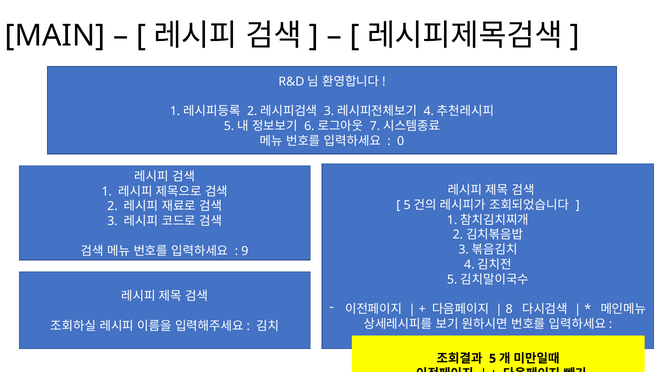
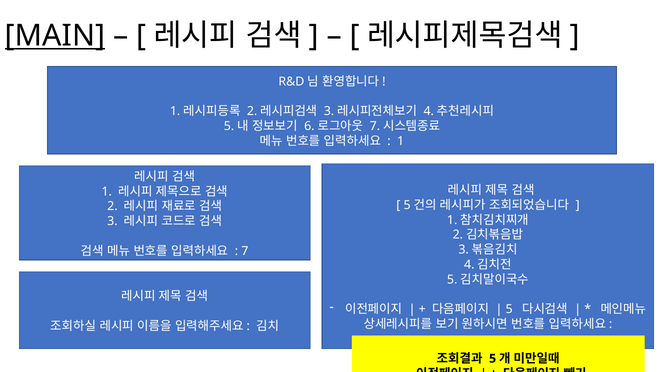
MAIN underline: none -> present (55, 36)
0: 0 -> 1 (401, 141)
9: 9 -> 7 (245, 251)
8: 8 -> 5 (509, 309)
